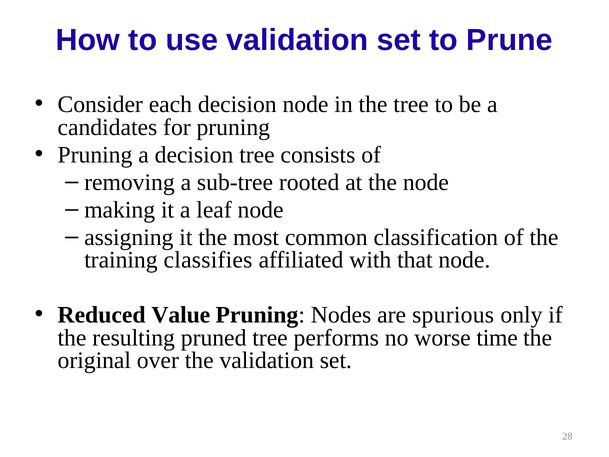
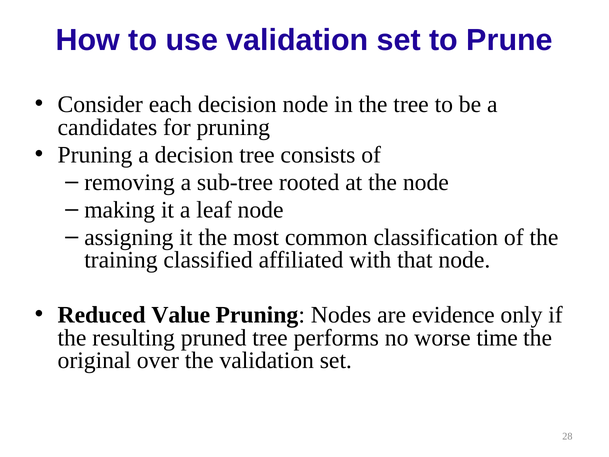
classifies: classifies -> classified (208, 260)
spurious: spurious -> evidence (453, 315)
